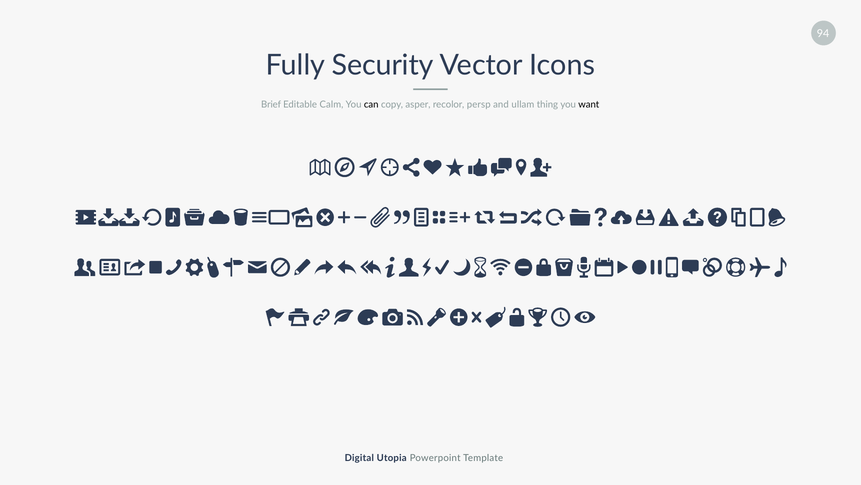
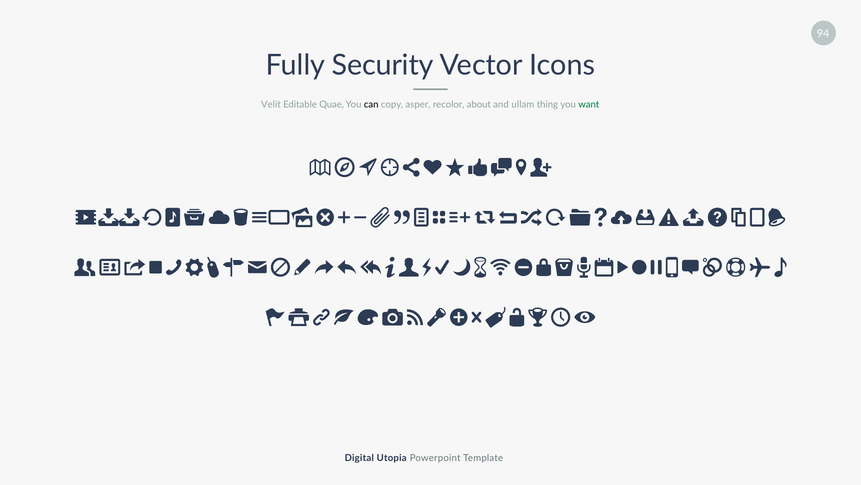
Brief: Brief -> Velit (271, 105)
Calm: Calm -> Quae (332, 105)
persp: persp -> about (479, 105)
want colour: black -> green (589, 105)
